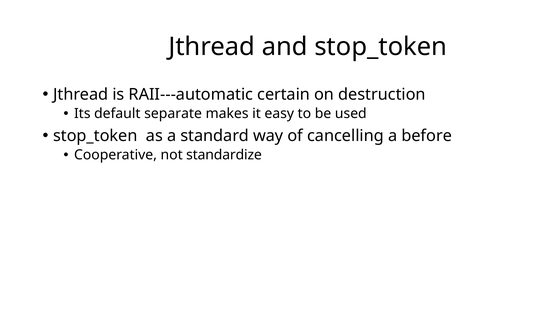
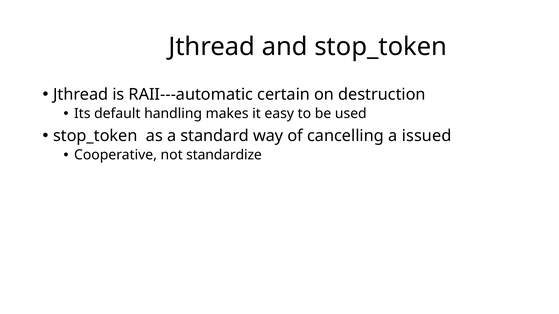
separate: separate -> handling (173, 114)
before: before -> issued (427, 136)
